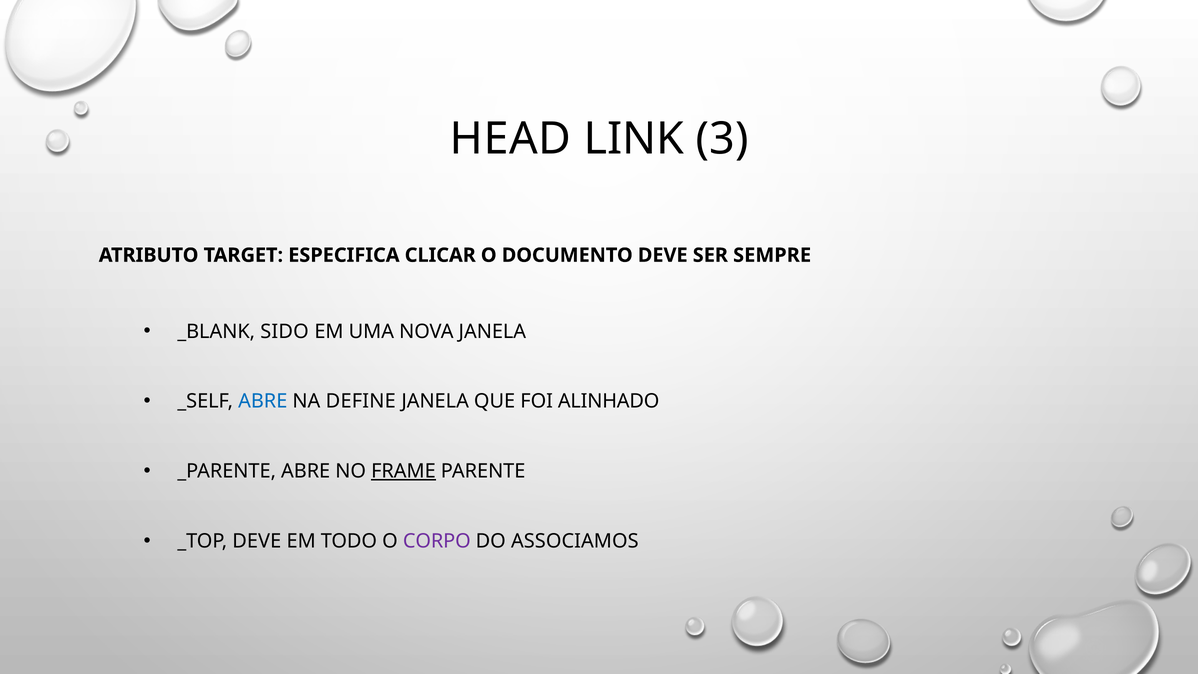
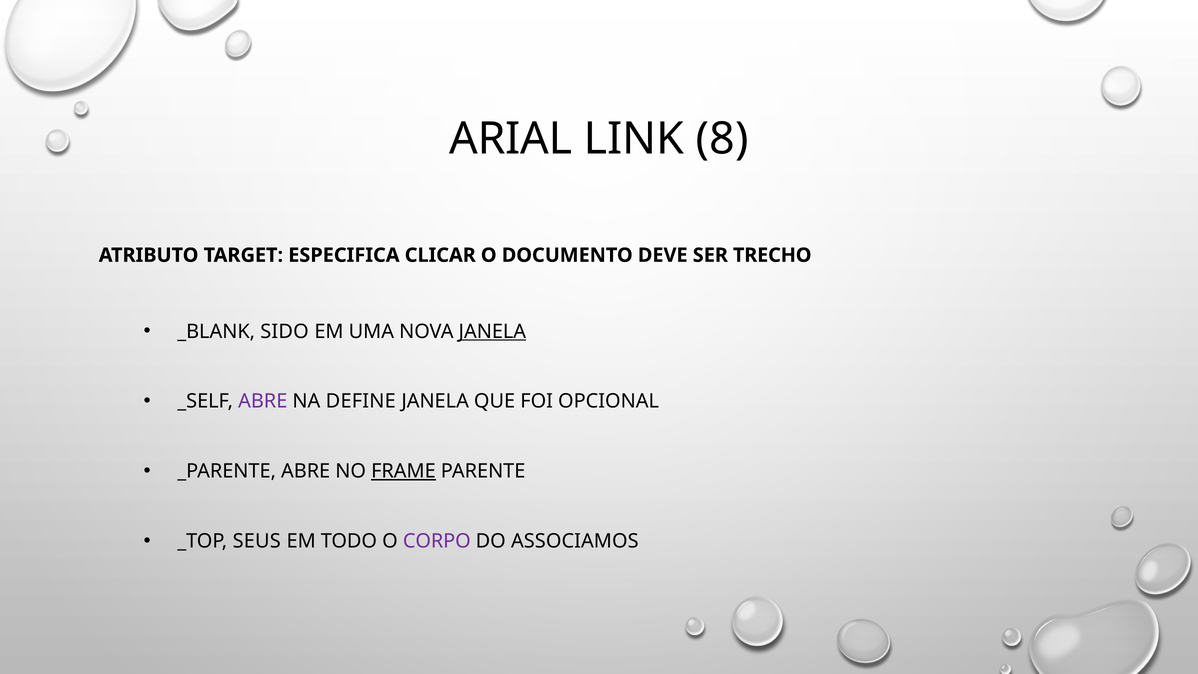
HEAD: HEAD -> ARIAL (511, 139)
3: 3 -> 8 (722, 139)
SEMPRE: SEMPRE -> TRECHO (772, 255)
JANELA underline: none -> present (492, 331)
ABRE colour: blue -> purple (263, 401)
ALINHADO: ALINHADO -> OPCIONAL (609, 401)
_TOP DEVE: DEVE -> SEUS (257, 541)
